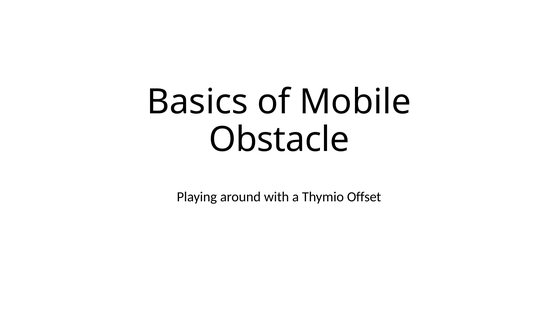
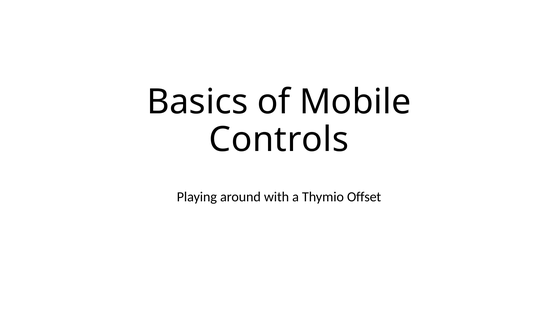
Obstacle: Obstacle -> Controls (279, 139)
